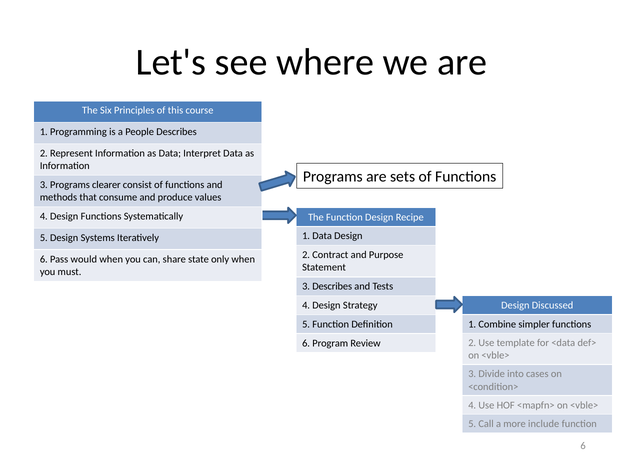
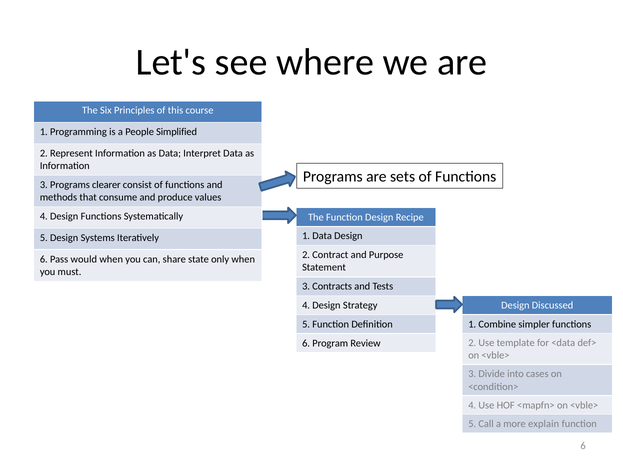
People Describes: Describes -> Simplified (177, 132)
3 Describes: Describes -> Contracts (332, 287)
include: include -> explain (544, 424)
